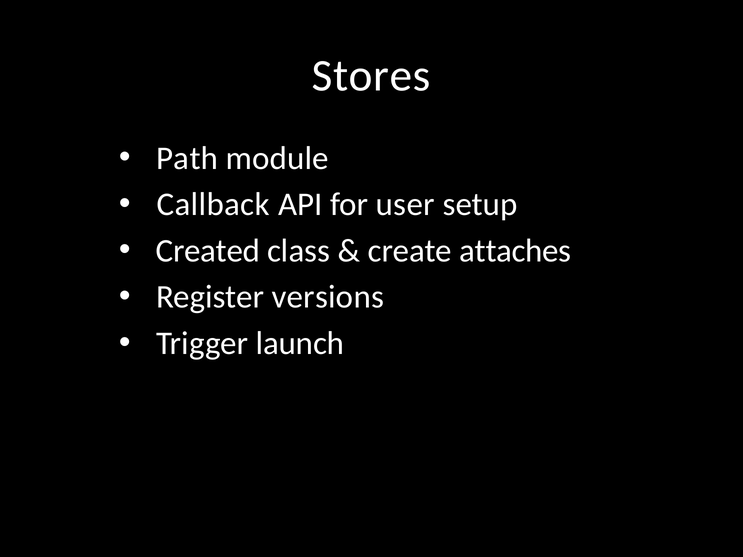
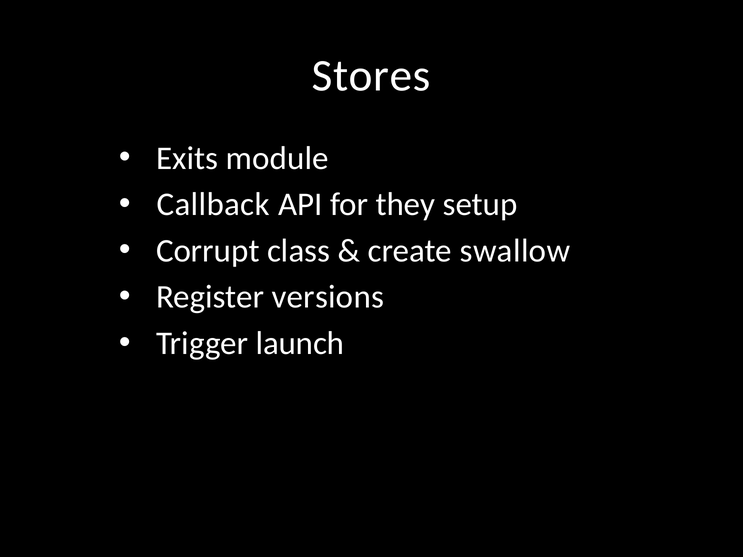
Path: Path -> Exits (187, 158)
user: user -> they (406, 205)
Created: Created -> Corrupt (208, 251)
attaches: attaches -> swallow (515, 251)
